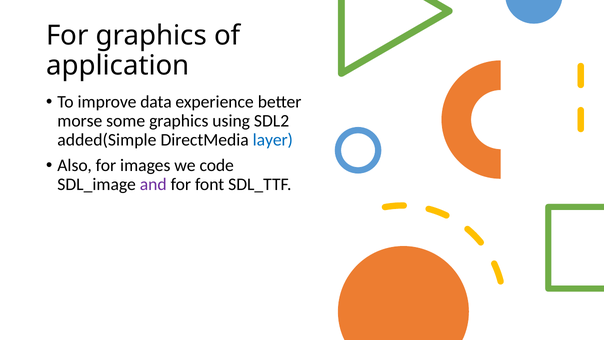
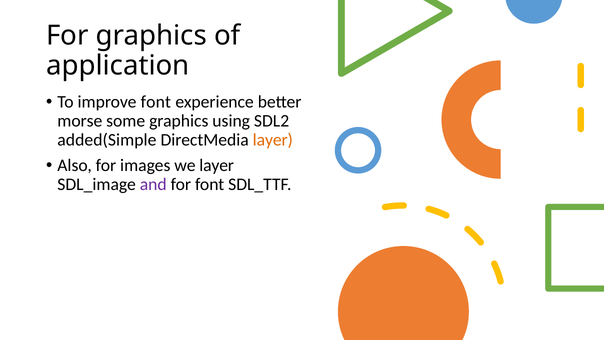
improve data: data -> font (156, 102)
layer colour: blue -> orange (273, 140)
we code: code -> layer (217, 165)
